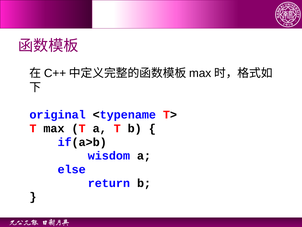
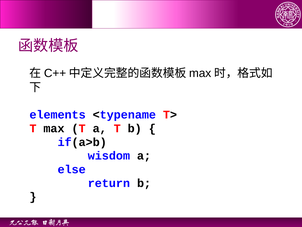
original: original -> elements (58, 115)
